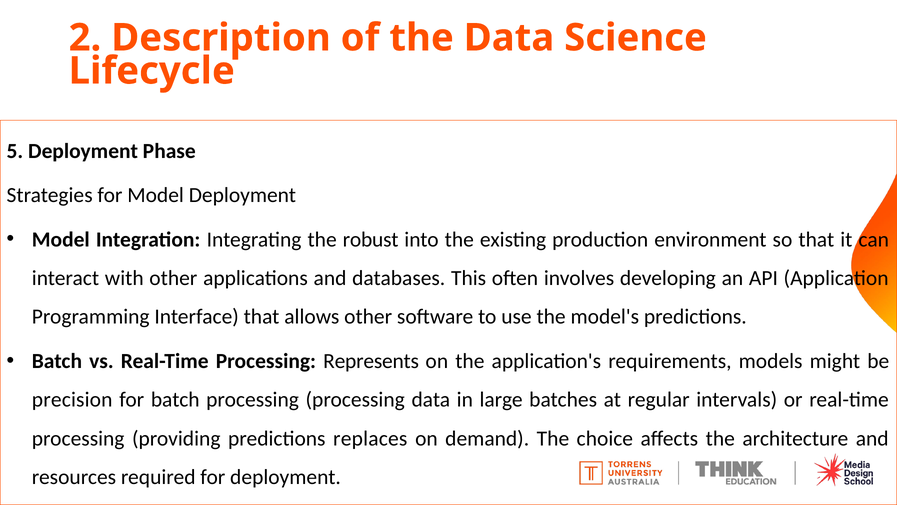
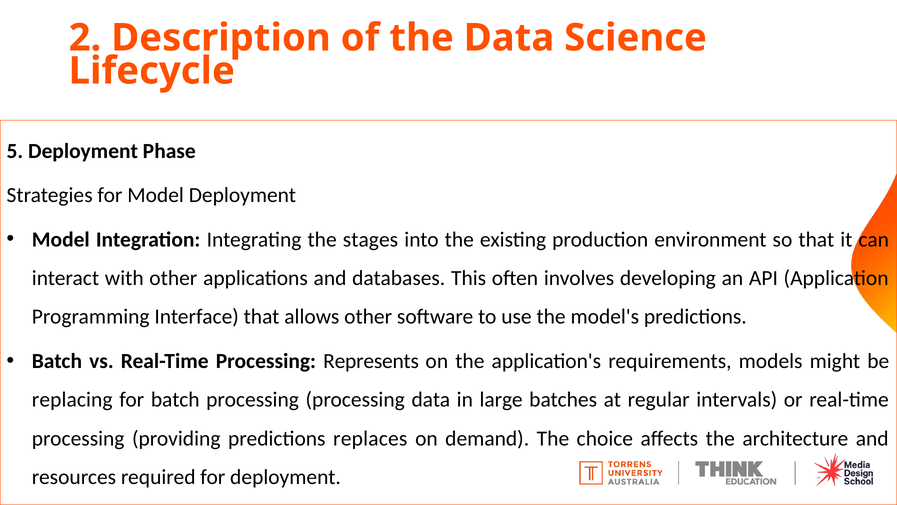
robust: robust -> stages (370, 239)
precision: precision -> replacing (72, 399)
